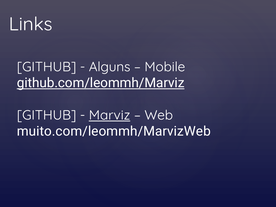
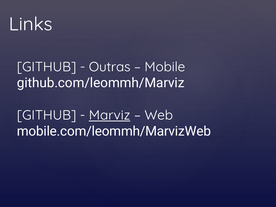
Alguns: Alguns -> Outras (110, 67)
github.com/leommh/Marviz underline: present -> none (101, 83)
muito.com/leommh/MarvizWeb: muito.com/leommh/MarvizWeb -> mobile.com/leommh/MarvizWeb (114, 131)
